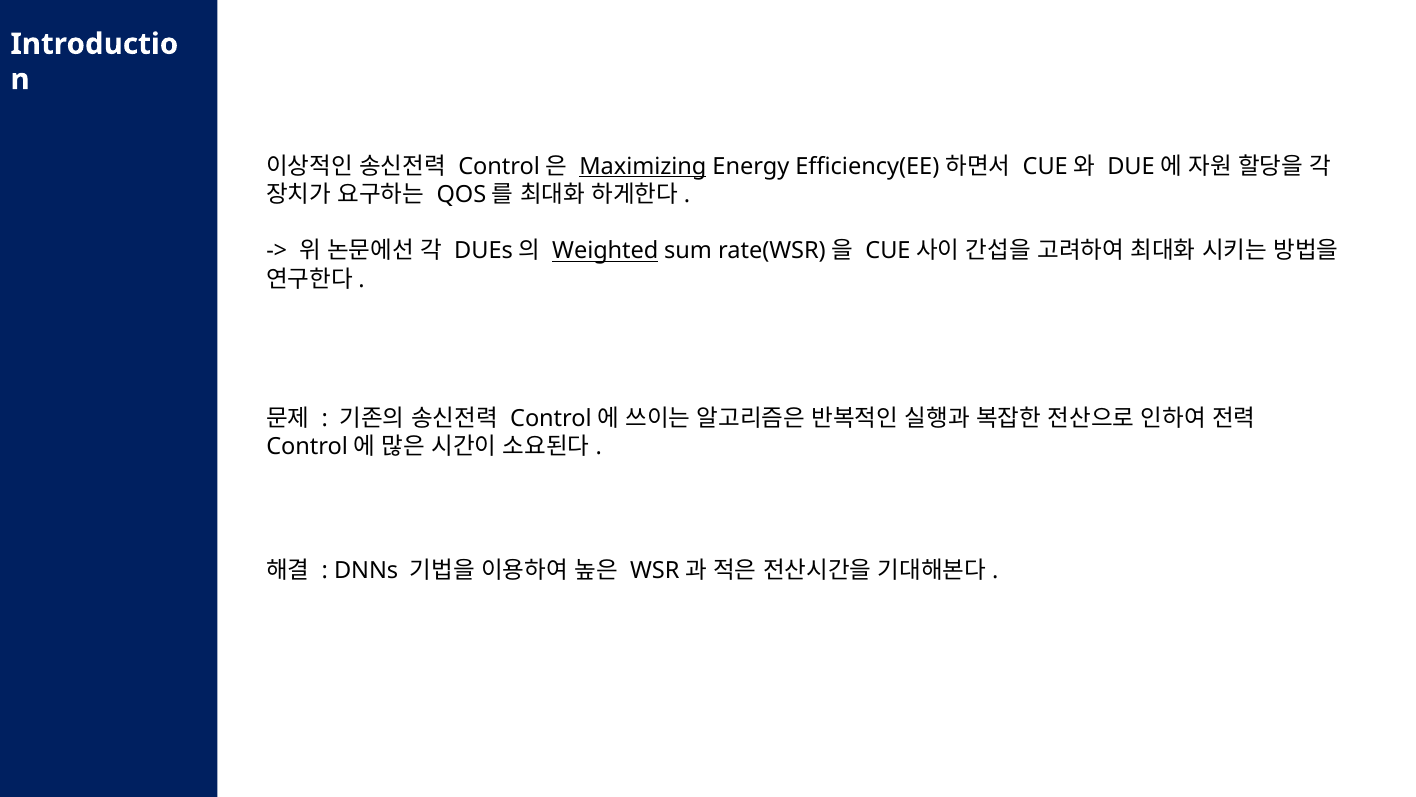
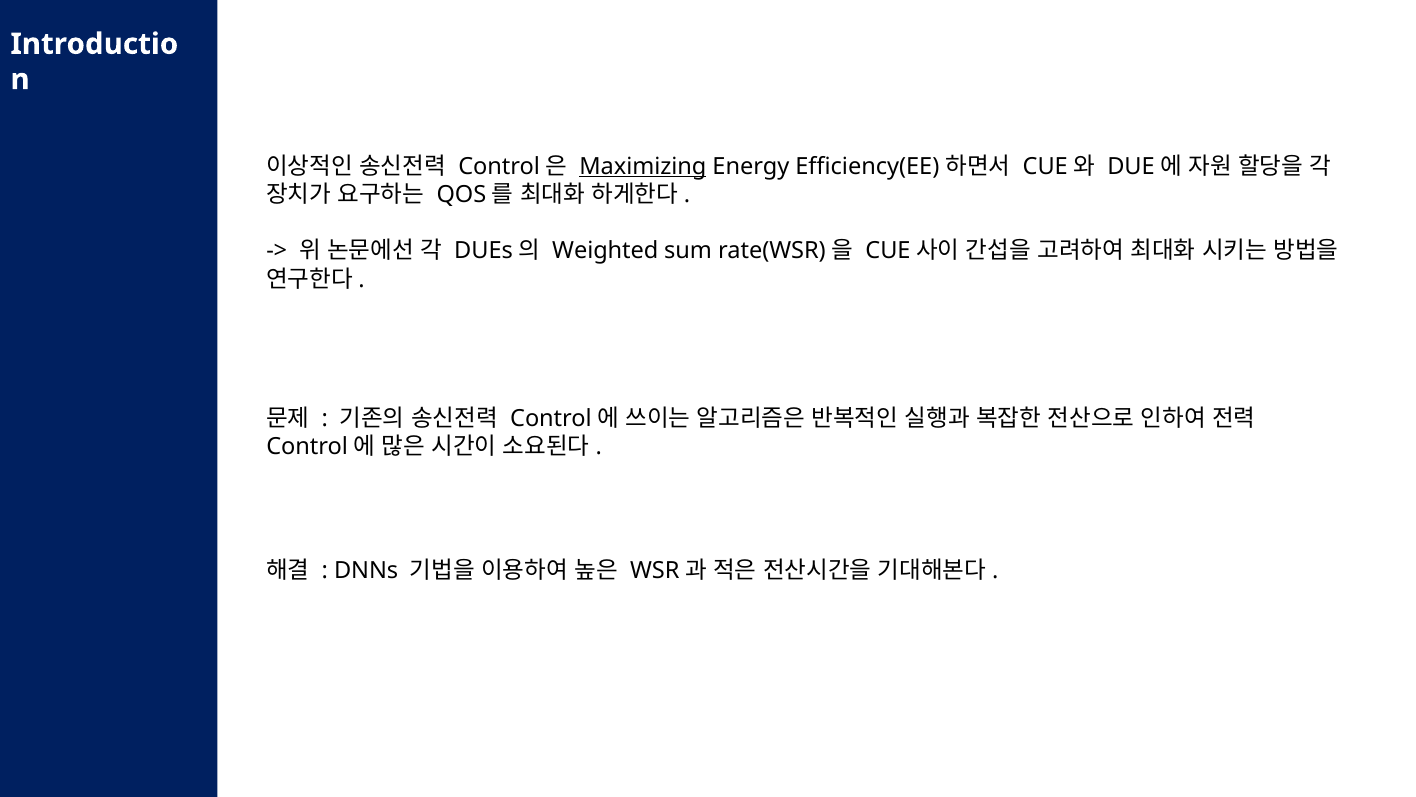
Weighted underline: present -> none (605, 251)
